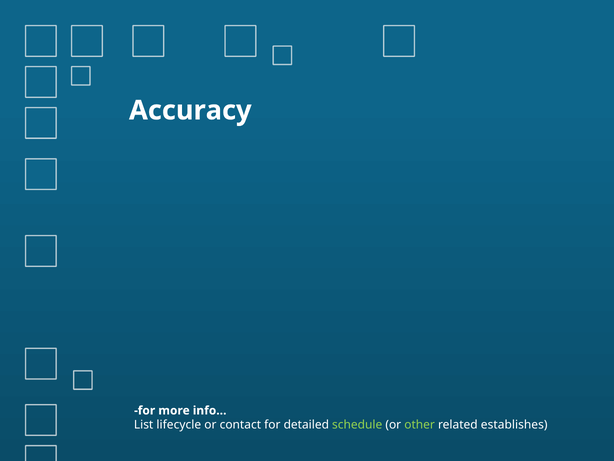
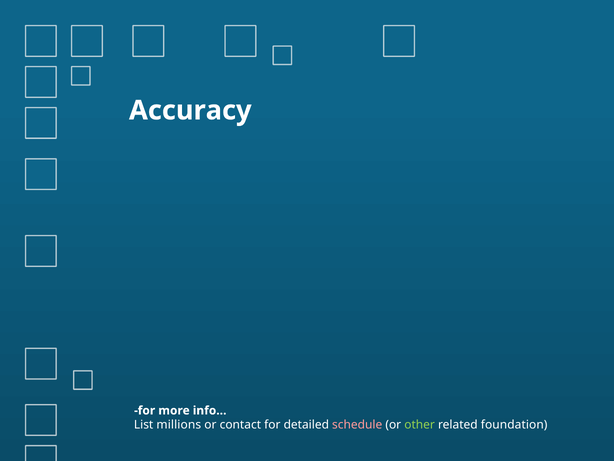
lifecycle: lifecycle -> millions (179, 424)
schedule colour: light green -> pink (357, 424)
establishes: establishes -> foundation (514, 424)
